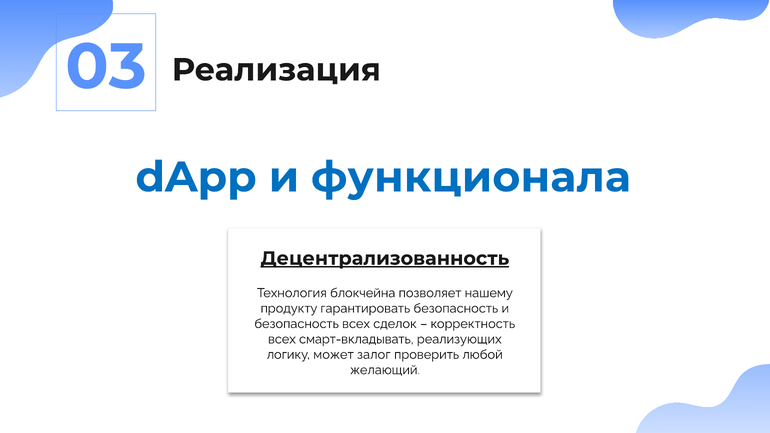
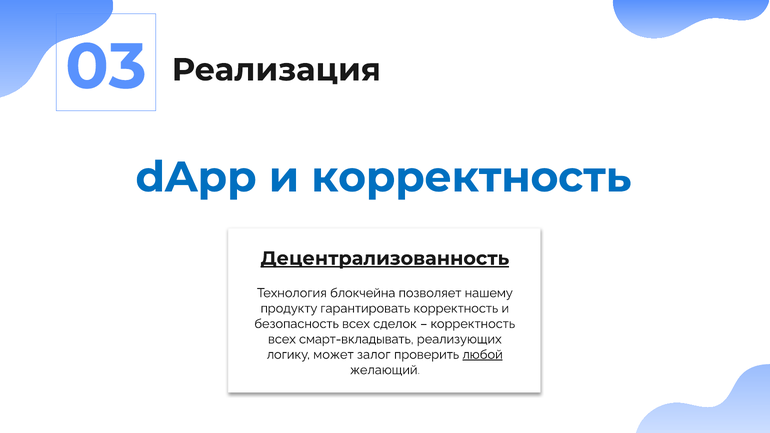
и функционала: функционала -> корректность (471, 177)
гарантировать безопасность: безопасность -> корректность (456, 308)
любой underline: none -> present (483, 355)
